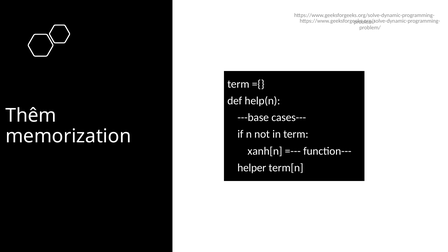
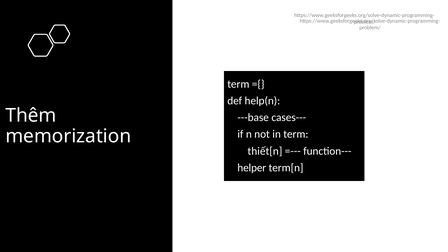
xanh[n: xanh[n -> thiết[n (265, 151)
